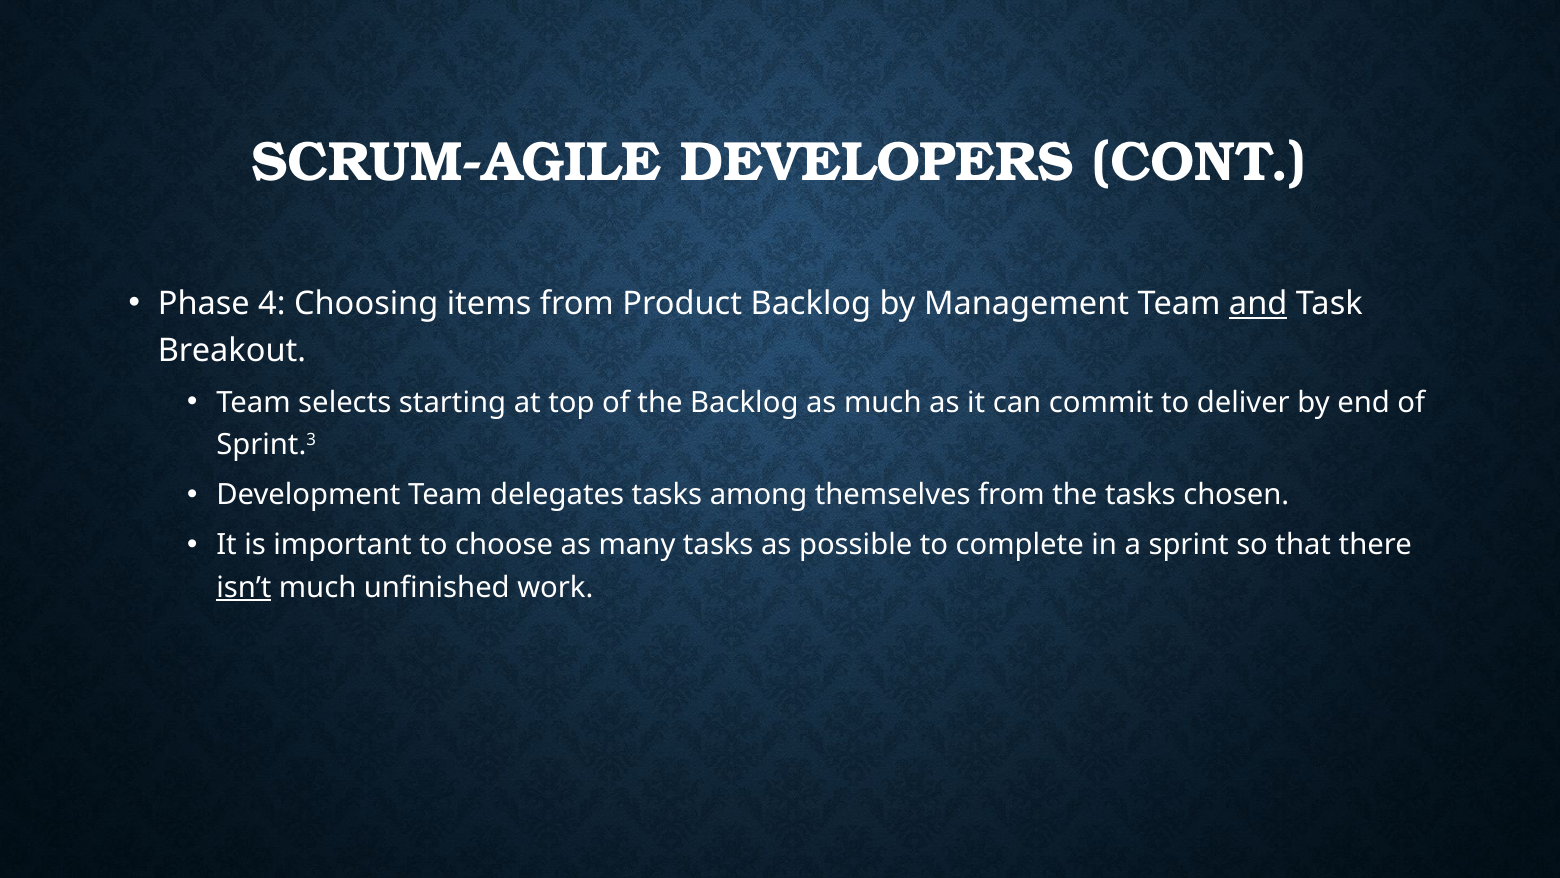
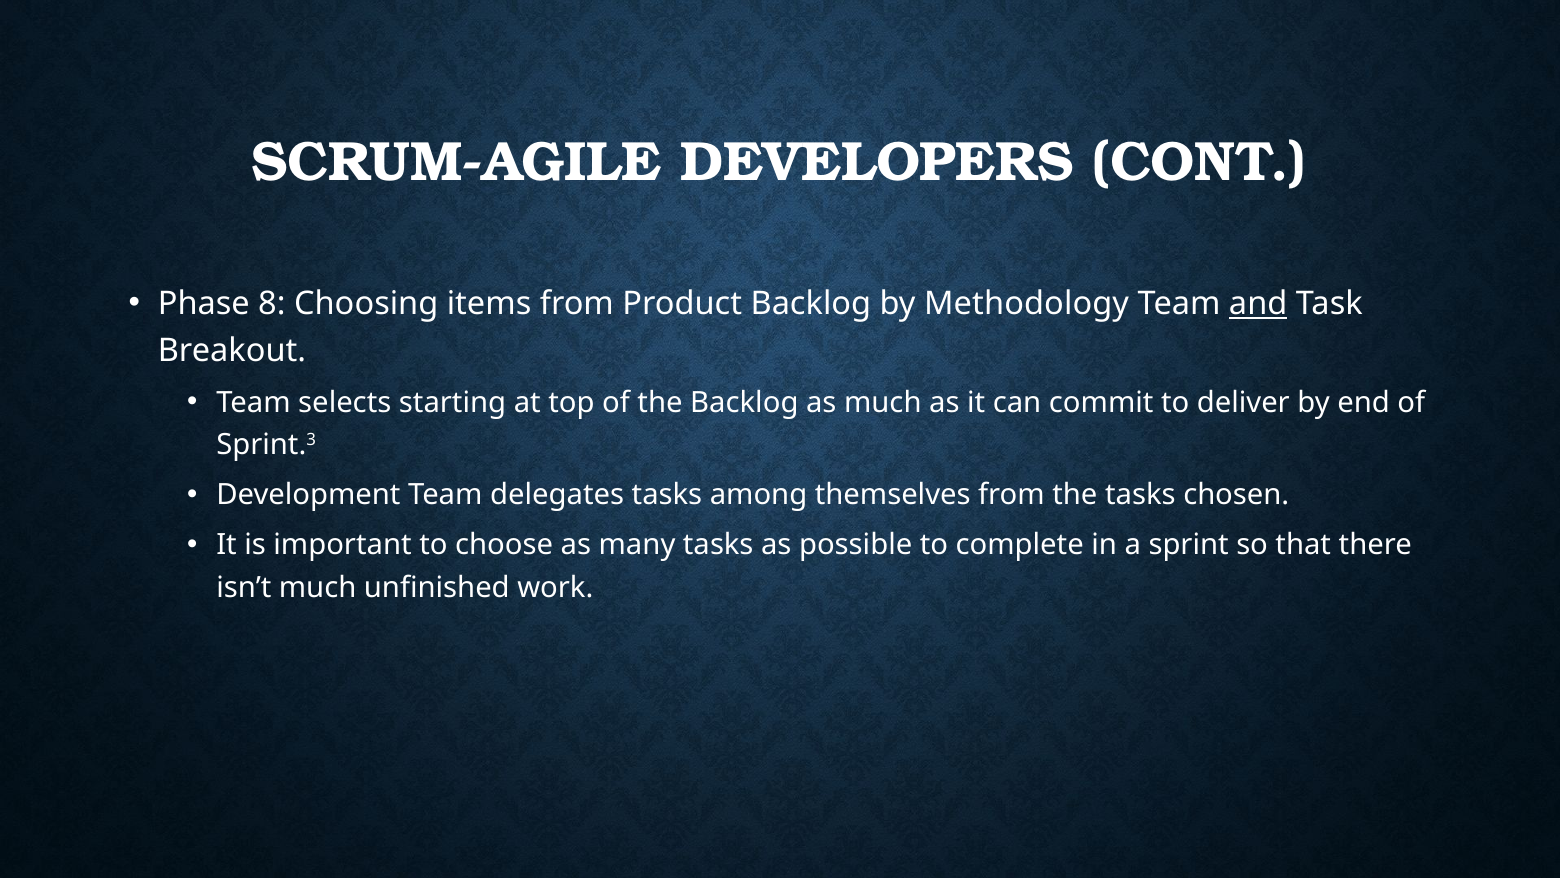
4: 4 -> 8 (272, 304)
Management: Management -> Methodology (1027, 304)
isn’t underline: present -> none (244, 587)
